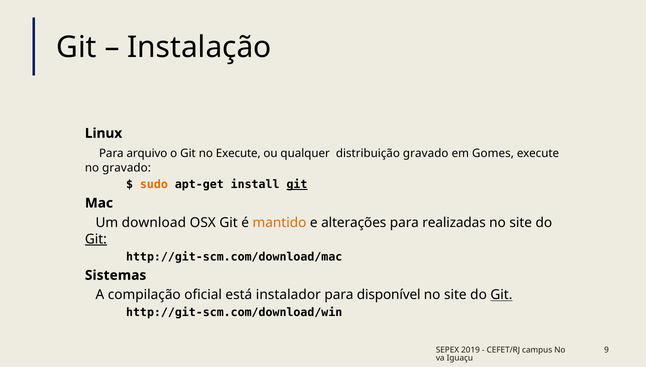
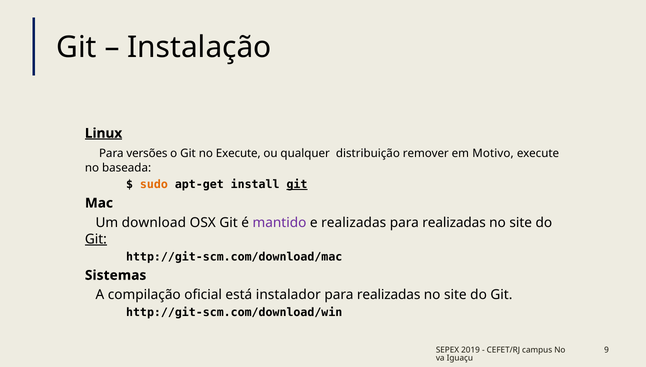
Linux underline: none -> present (104, 133)
arquivo: arquivo -> versões (147, 153)
distribuição gravado: gravado -> remover (426, 153)
Gomes: Gomes -> Motivo (493, 153)
no gravado: gravado -> baseada (127, 168)
mantido colour: orange -> purple (279, 222)
e alterações: alterações -> realizadas (354, 222)
disponível: disponível -> realizadas (389, 294)
Git underline: present -> none (501, 294)
